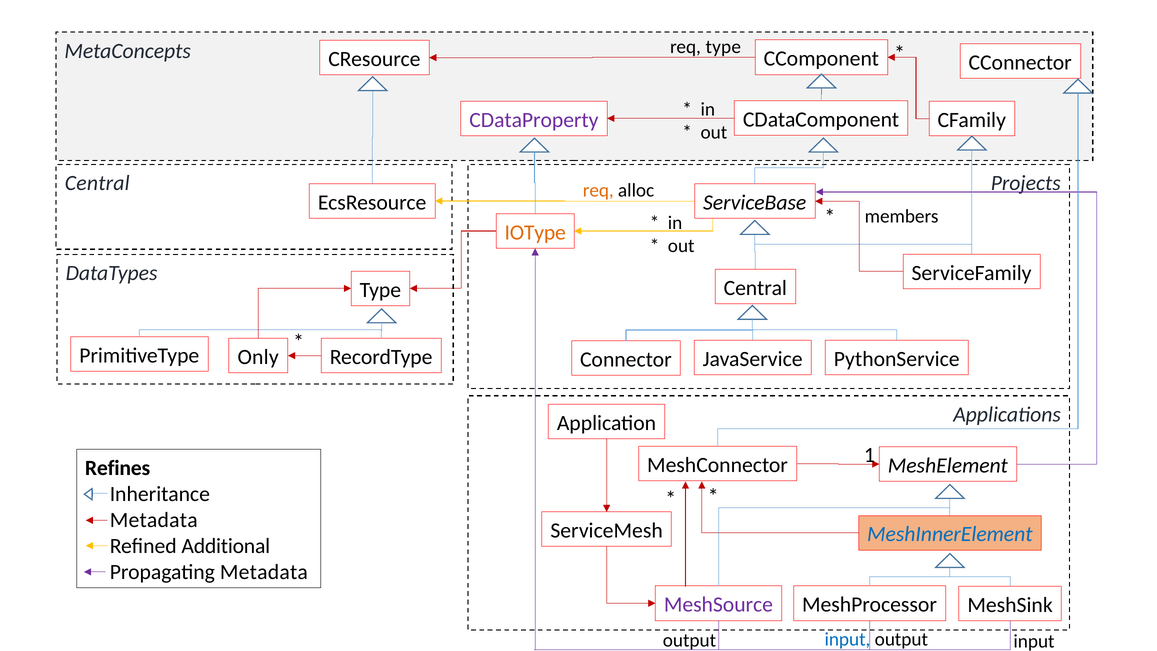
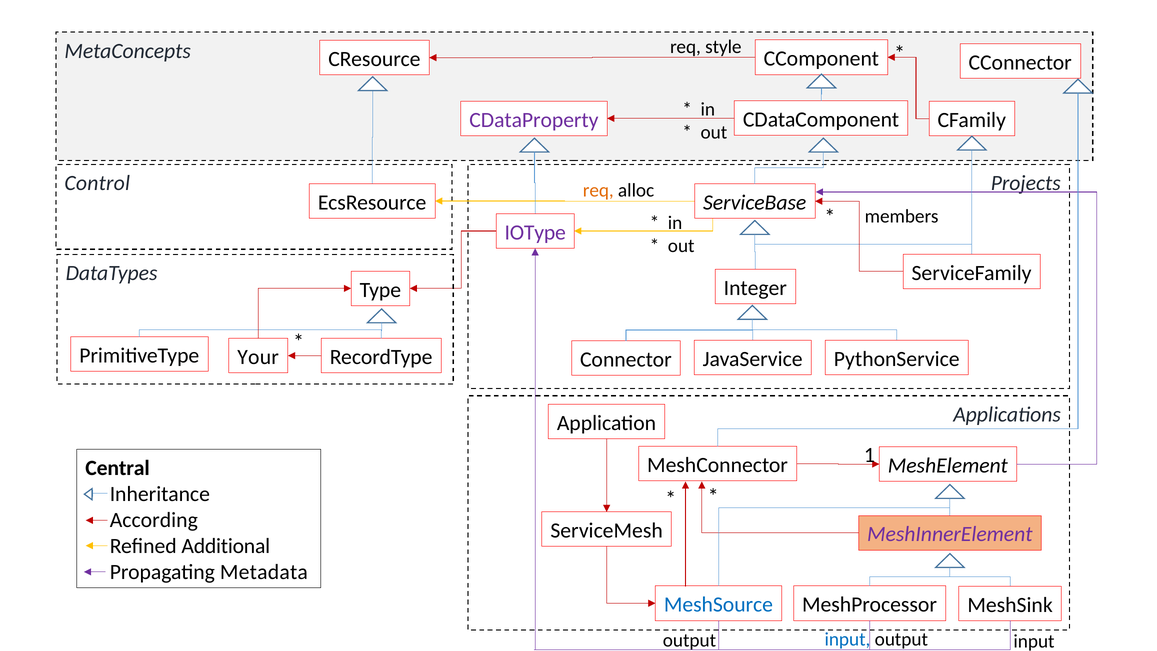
req type: type -> style (723, 47)
Central: Central -> Control (97, 183)
IOType colour: orange -> purple (535, 232)
Central: Central -> Integer (755, 288)
Only: Only -> Your (258, 357)
Refines: Refines -> Central (118, 468)
Metadata: Metadata -> According (154, 520)
MeshInnerElement colour: blue -> purple (950, 534)
MeshSource colour: purple -> blue (718, 605)
